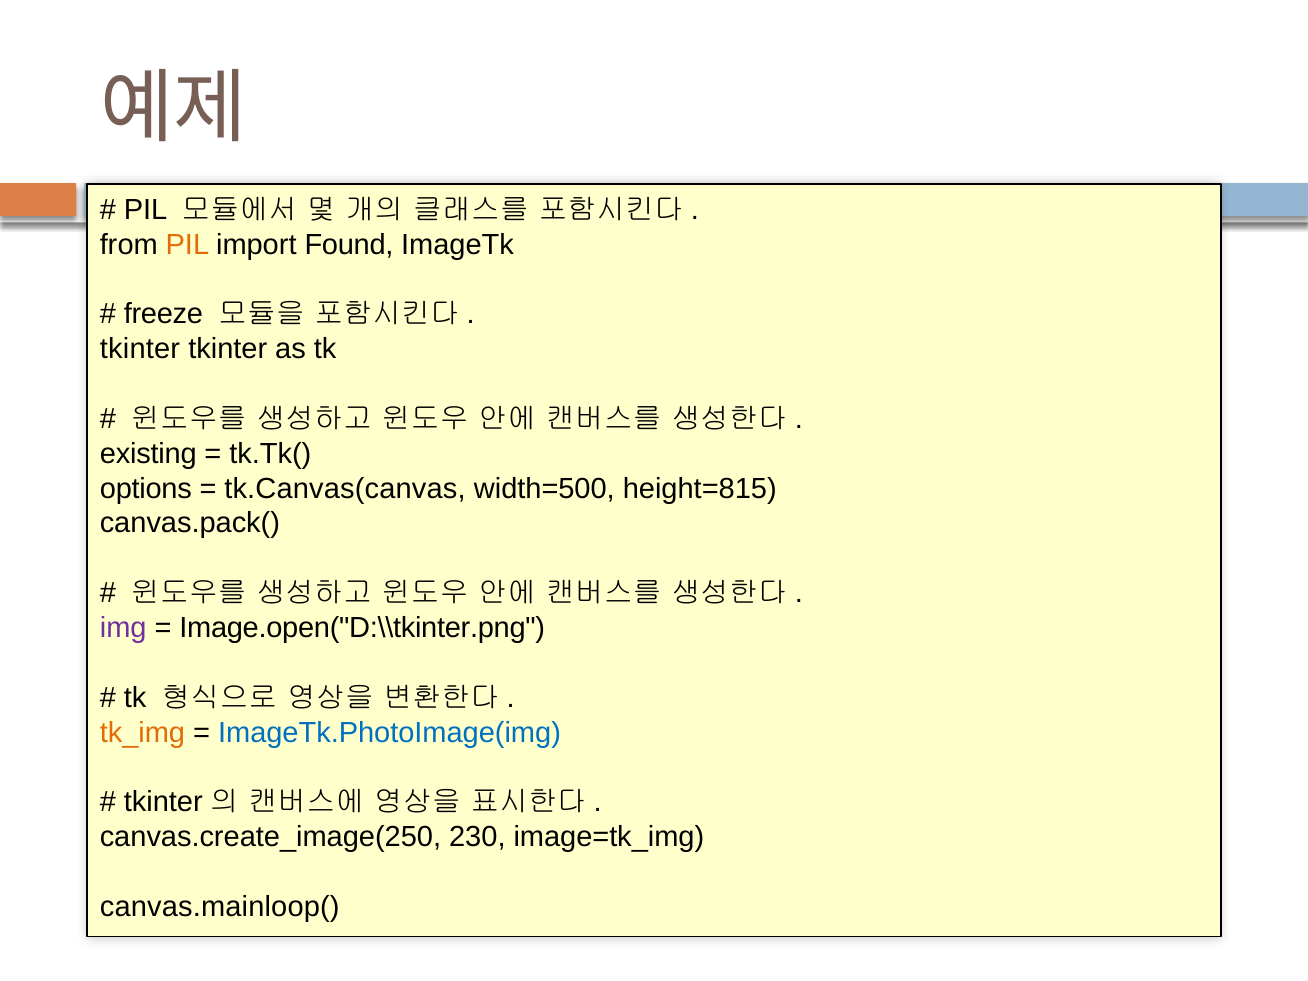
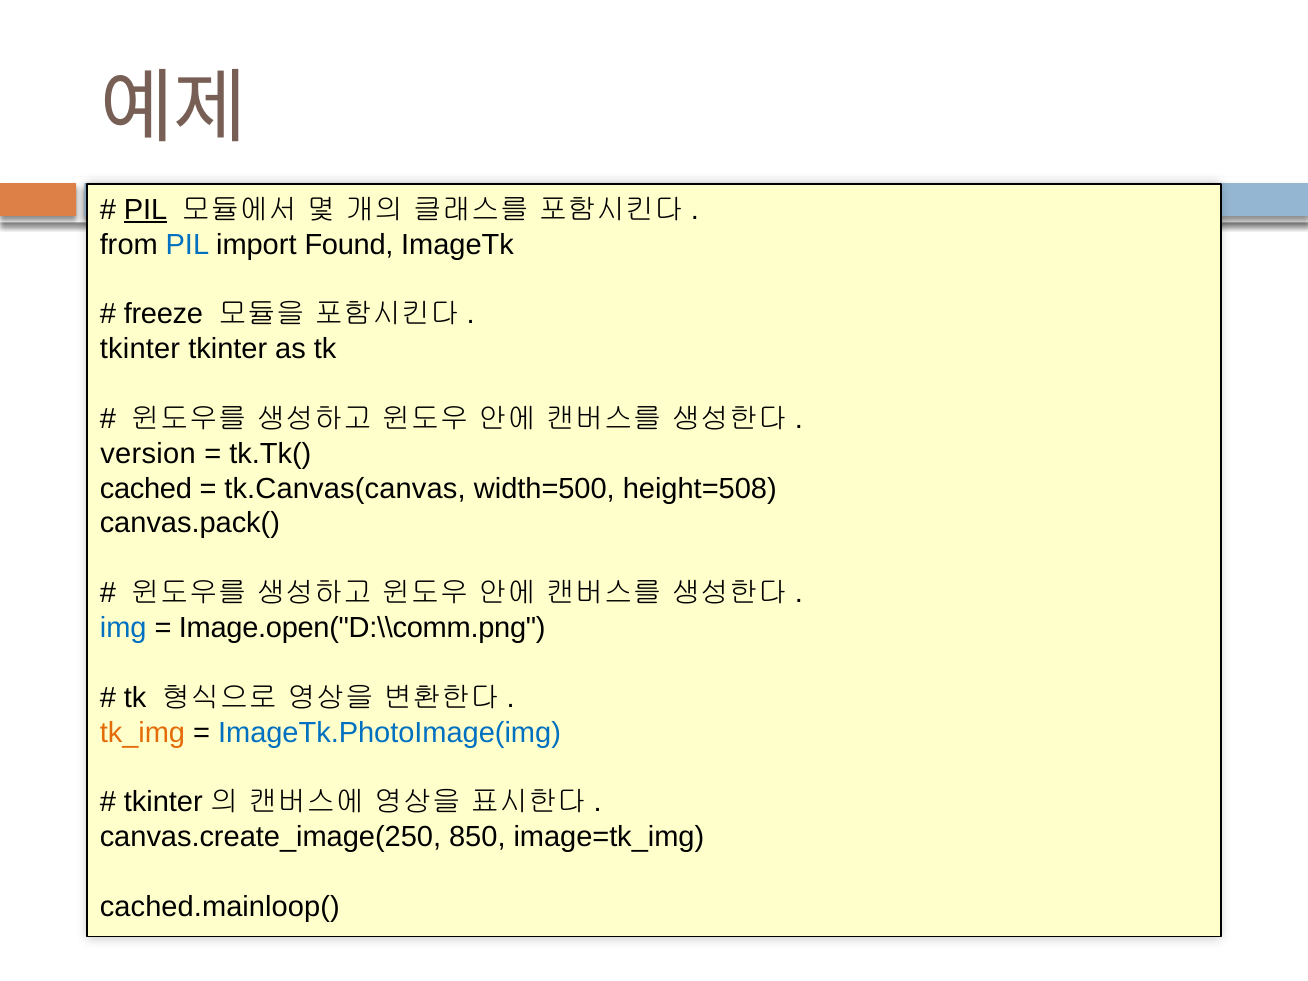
PIL underline: none -> present (146, 210)
PIL colour: orange -> blue (187, 244)
existing: existing -> version (148, 454)
options: options -> cached (146, 488)
height=815: height=815 -> height=508 (700, 488)
img colour: purple -> blue (123, 628)
Image.open("D:\\tkinter.png: Image.open("D:\\tkinter.png -> Image.open("D:\\comm.png (362, 628)
230: 230 -> 850 (477, 837)
canvas.mainloop(: canvas.mainloop( -> cached.mainloop( (220, 907)
